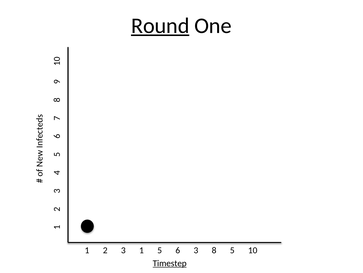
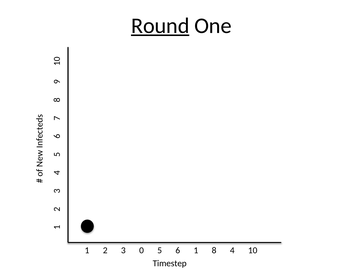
3 1: 1 -> 0 (141, 250)
6 3: 3 -> 1 (196, 250)
8 5: 5 -> 4 (232, 250)
Timestep underline: present -> none (170, 263)
